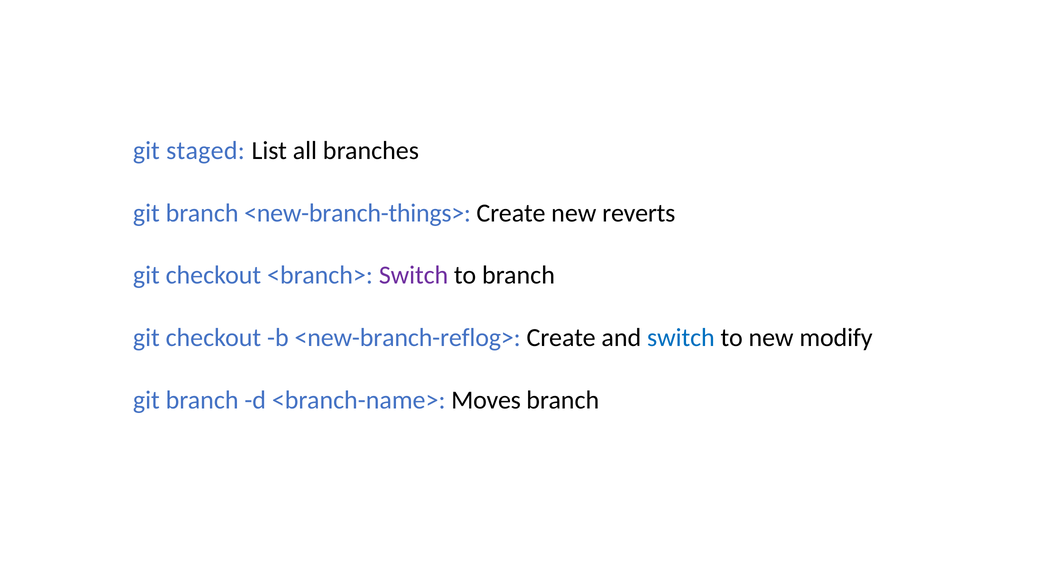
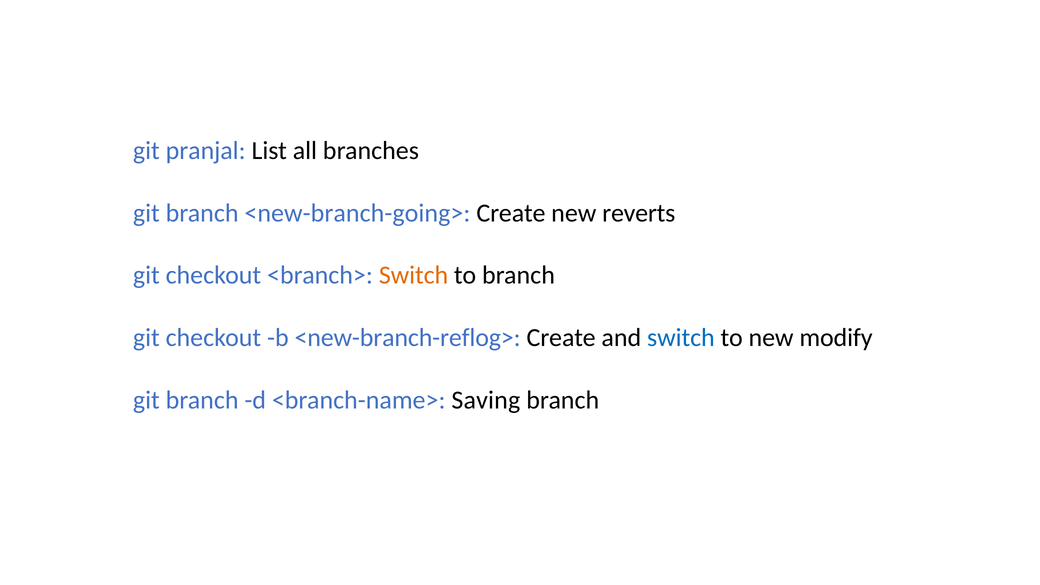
staged: staged -> pranjal (206, 151)
<new-branch-things>: <new-branch-things> -> <new-branch-going> (357, 213)
Switch colour: purple -> orange (414, 275)
Moves: Moves -> Saving (486, 400)
